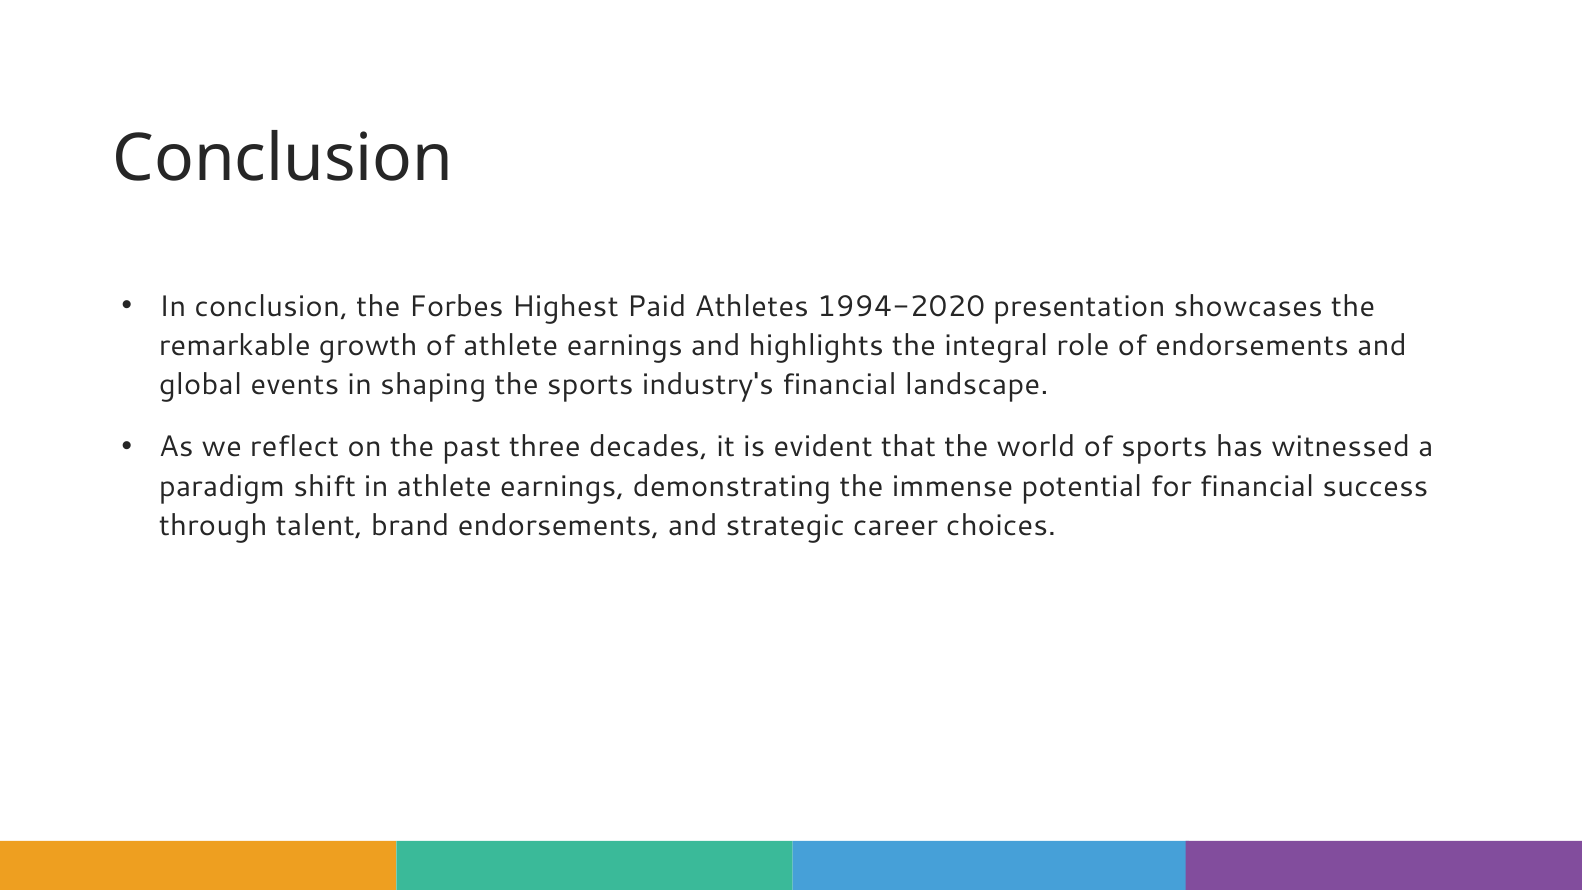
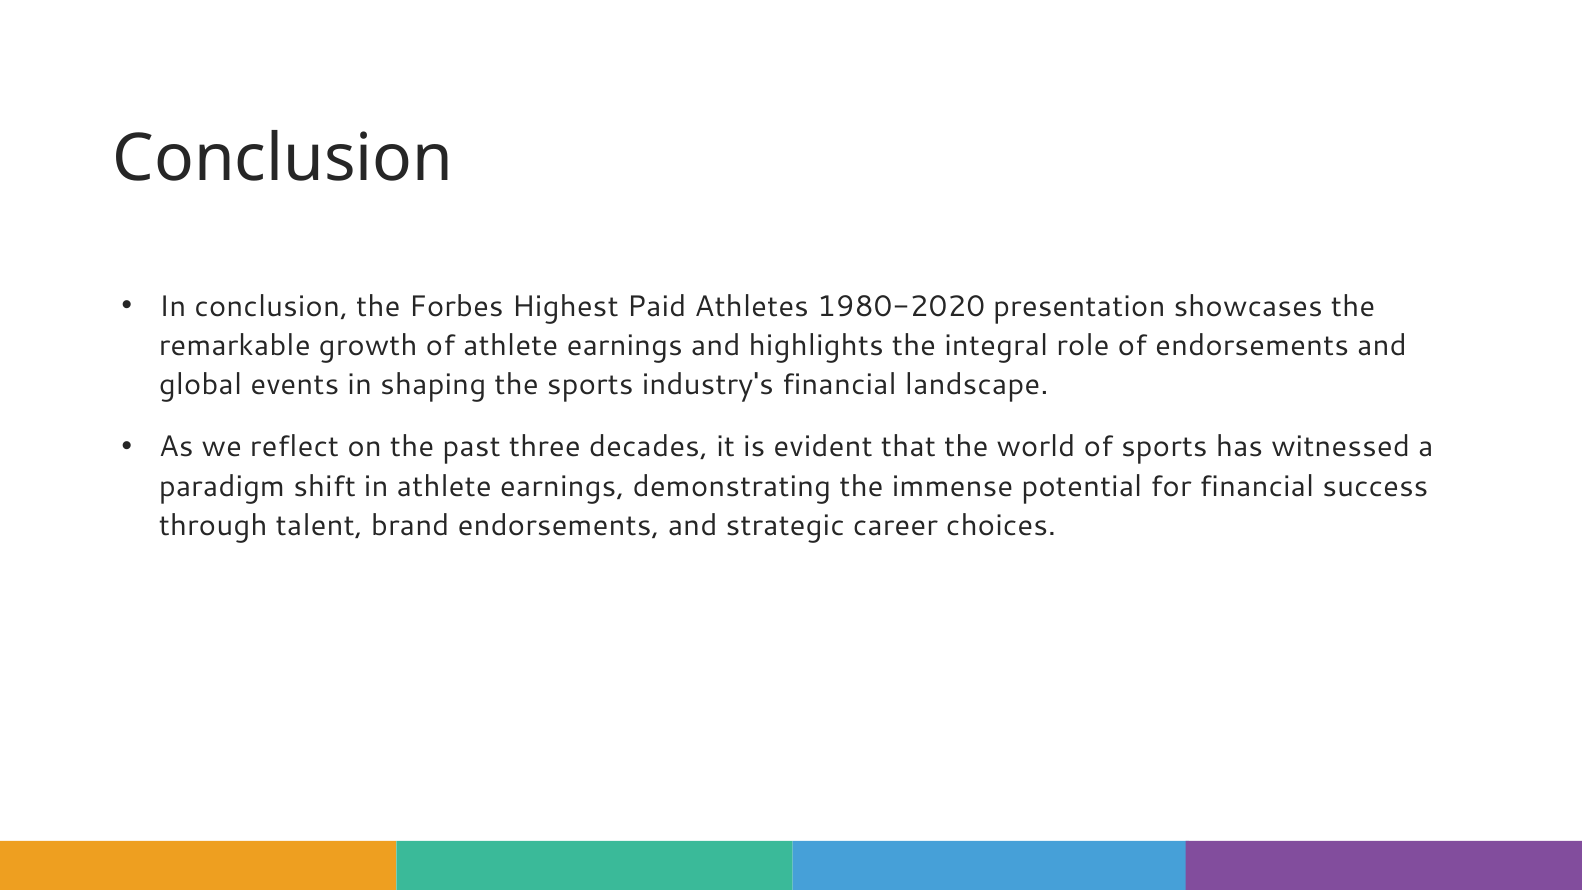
1994-2020: 1994-2020 -> 1980-2020 (901, 307)
